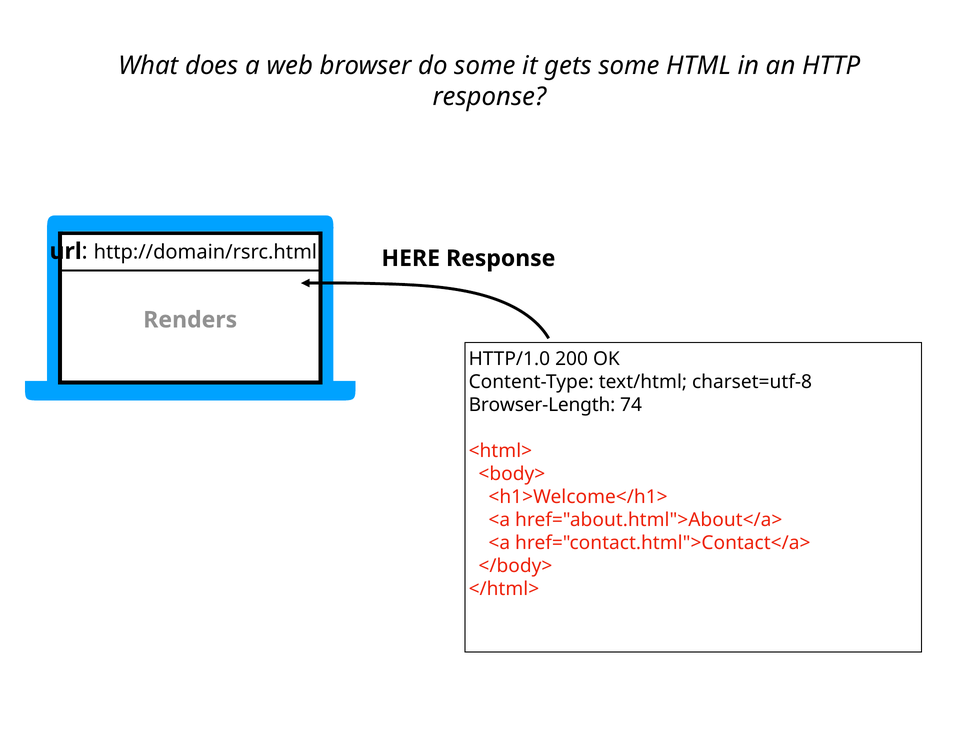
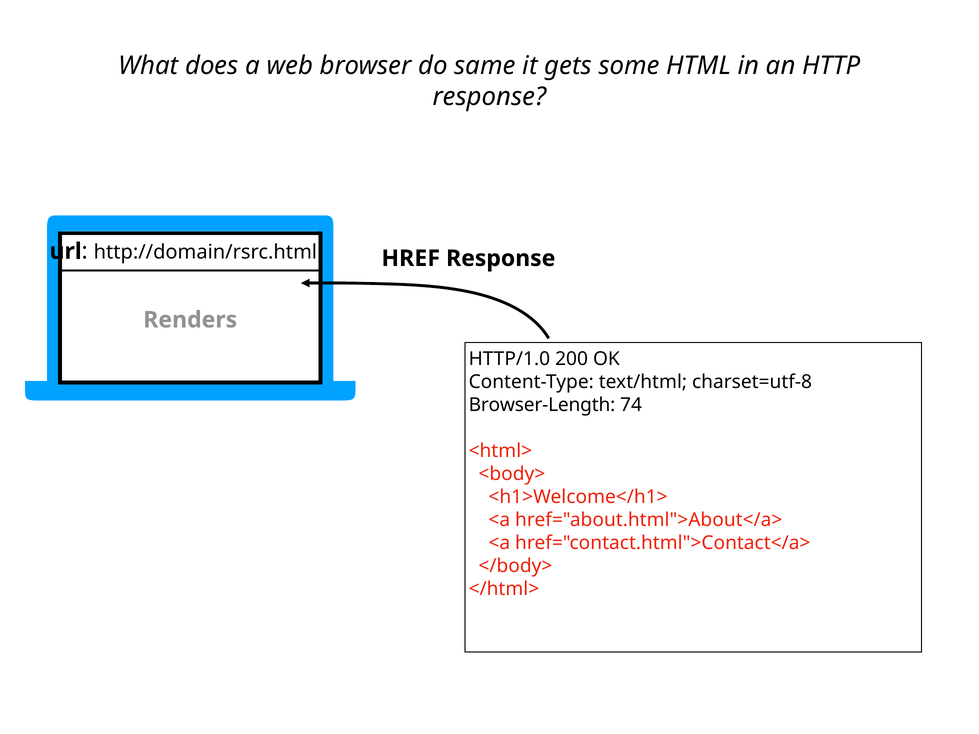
do some: some -> same (485, 66)
HERE: HERE -> HREF (411, 258)
